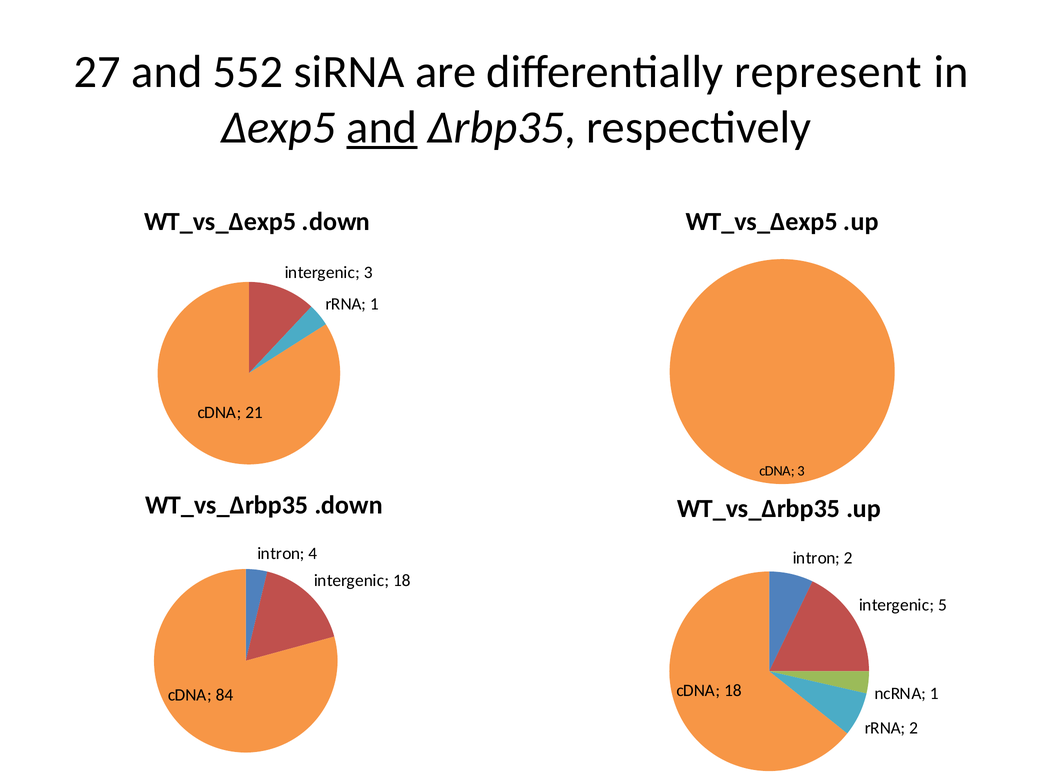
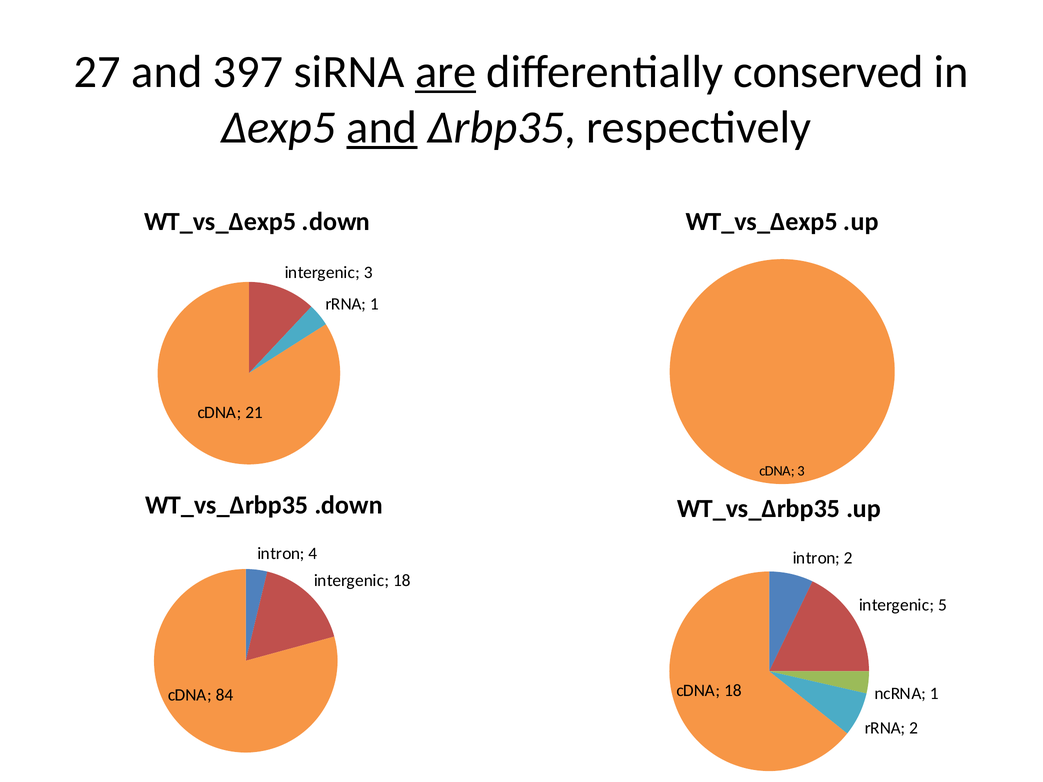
552: 552 -> 397 (248, 72)
are underline: none -> present (446, 72)
represent: represent -> conserved (829, 72)
